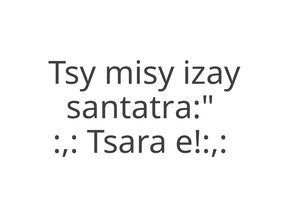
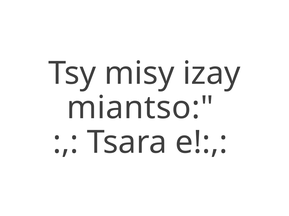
santatra: santatra -> miantso (140, 108)
